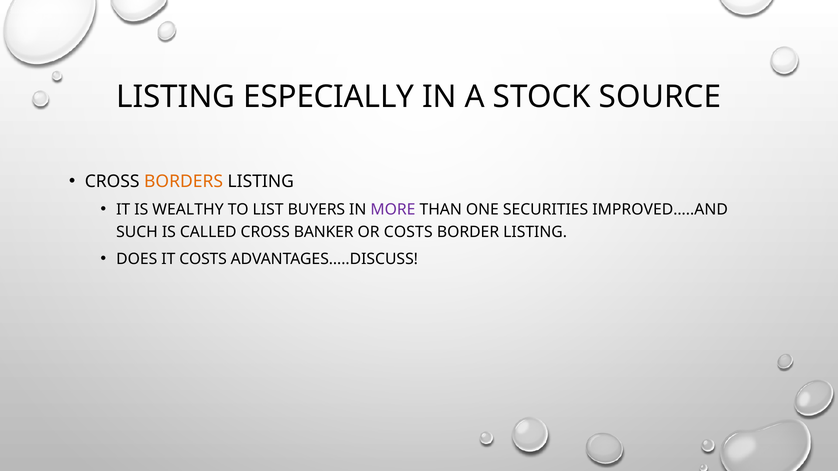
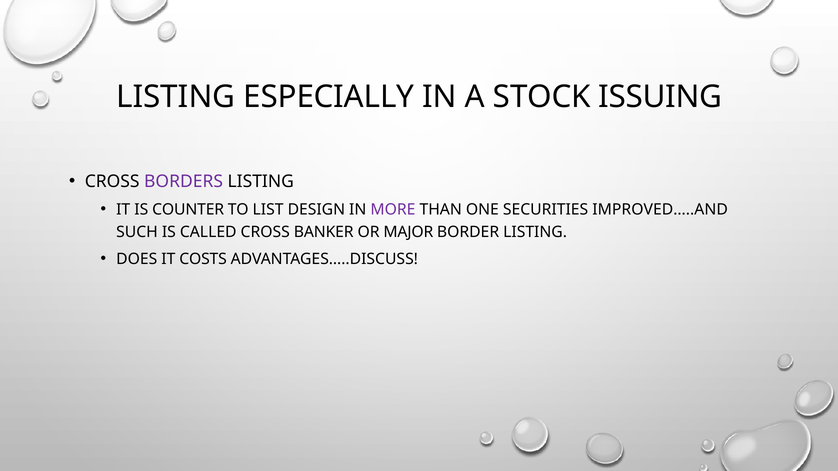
SOURCE: SOURCE -> ISSUING (660, 97)
BORDERS colour: orange -> purple (184, 182)
WEALTHY: WEALTHY -> COUNTER (188, 210)
BUYERS: BUYERS -> DESIGN (316, 210)
OR COSTS: COSTS -> MAJOR (408, 232)
